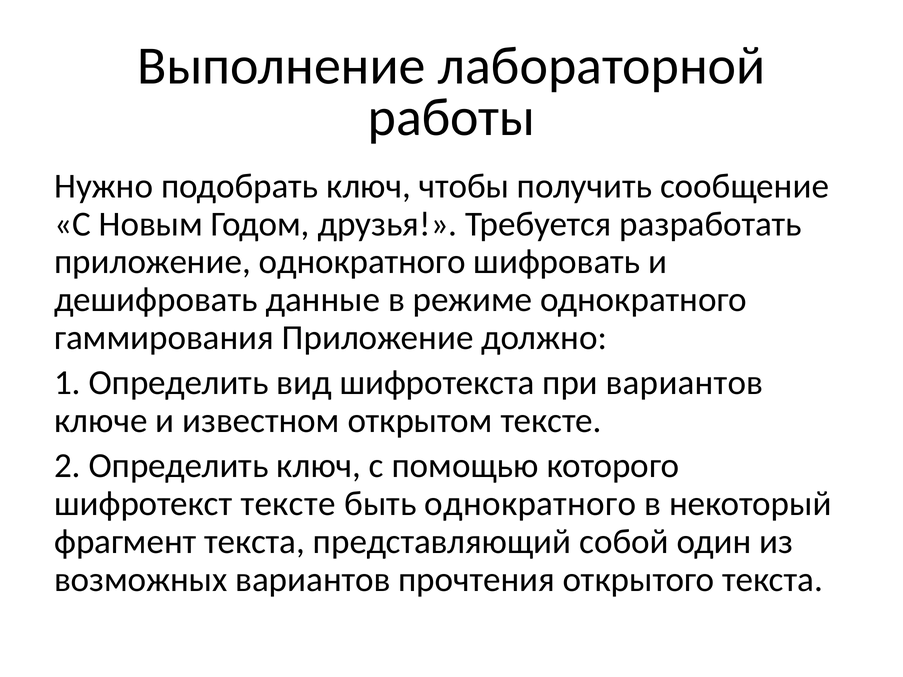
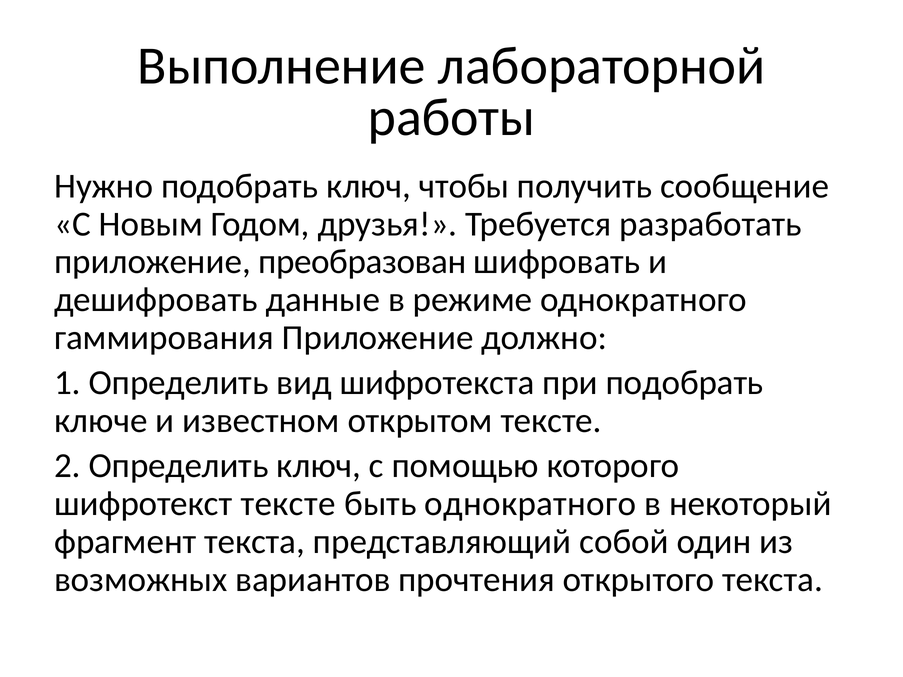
приложение однократного: однократного -> преобразован (362, 262)
при вариантов: вариантов -> подобрать (685, 383)
